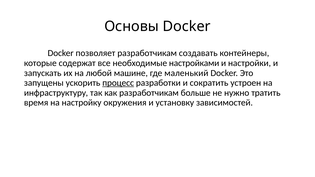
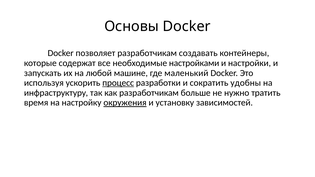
запущены: запущены -> используя (44, 83)
устроен: устроен -> удобны (246, 83)
окружения underline: none -> present (125, 103)
